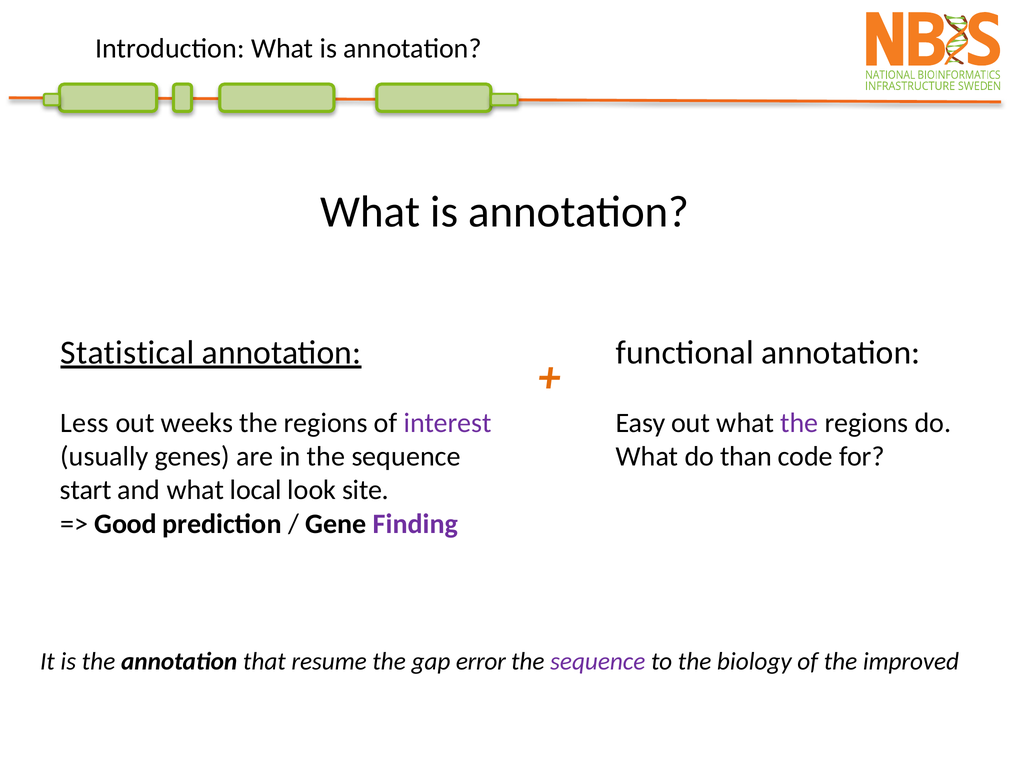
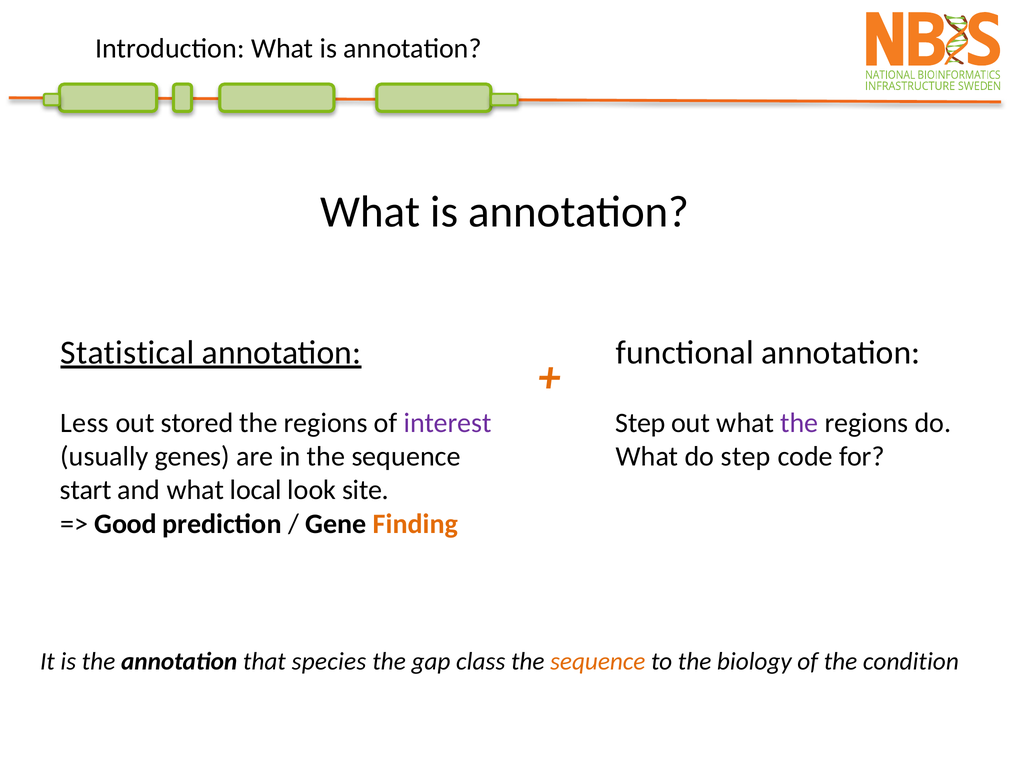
weeks: weeks -> stored (197, 423)
Easy: Easy -> Step (640, 423)
do than: than -> step (746, 457)
Finding colour: purple -> orange (415, 524)
resume: resume -> species (329, 662)
error: error -> class (481, 662)
sequence colour: purple -> orange (598, 662)
improved: improved -> condition (911, 662)
